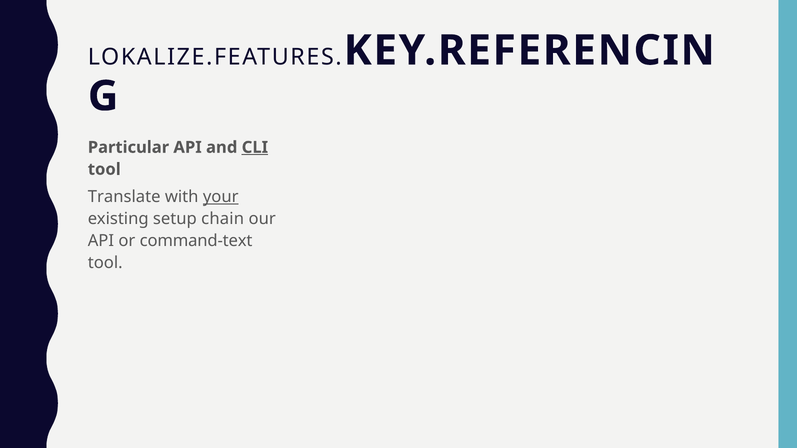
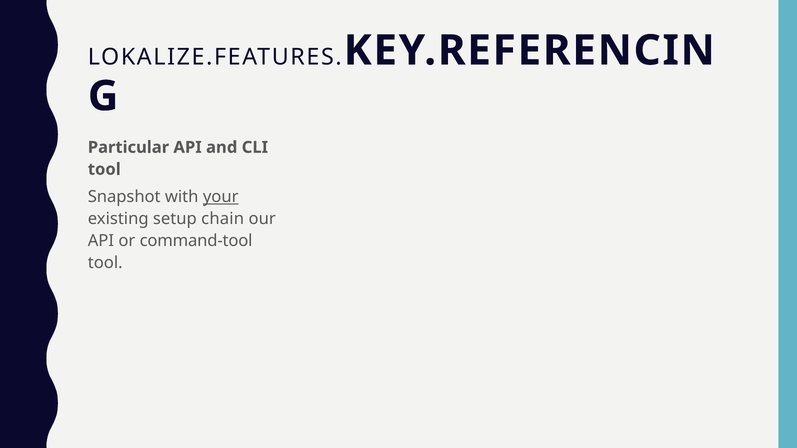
CLI underline: present -> none (255, 147)
Translate: Translate -> Snapshot (124, 197)
command-text: command-text -> command-tool (196, 241)
